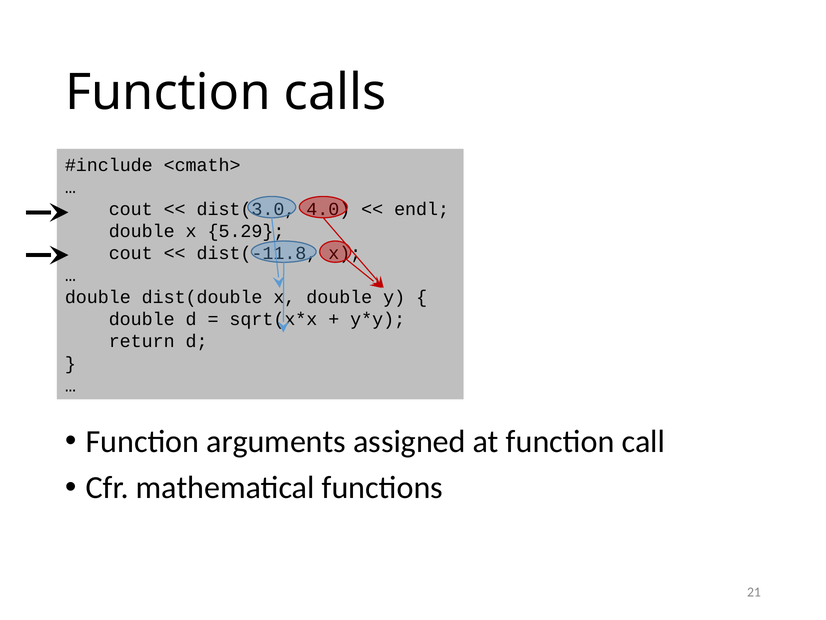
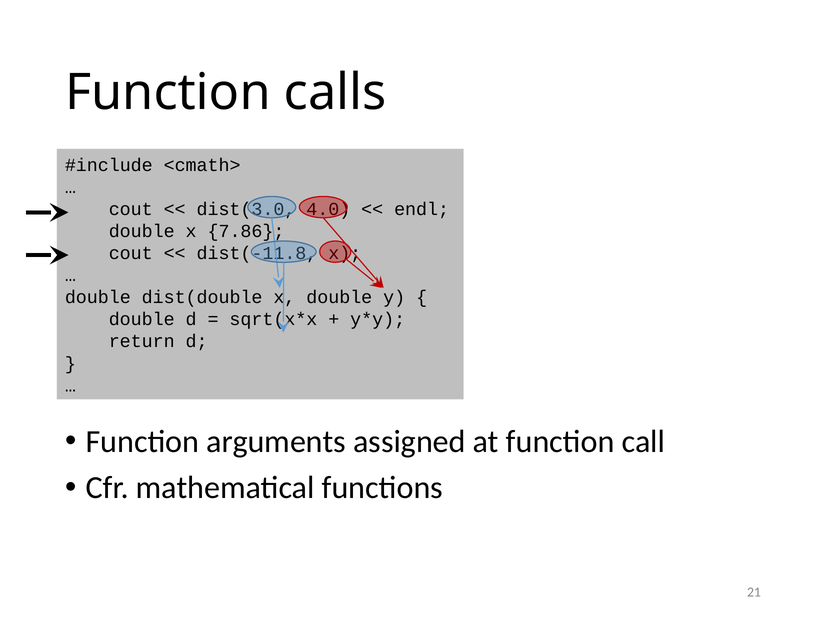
5.29: 5.29 -> 7.86 (246, 231)
